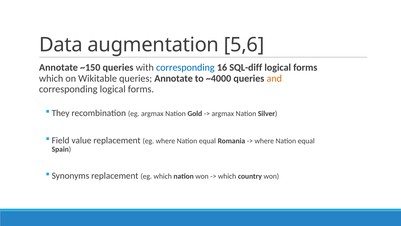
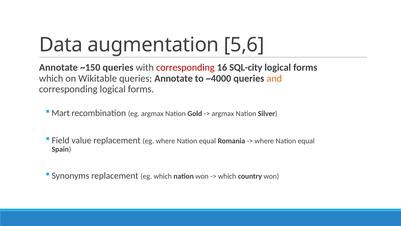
corresponding colour: blue -> red (185, 68)
SQL-diff: SQL-diff -> SQL-city (246, 68)
They: They -> Mart (61, 113)
